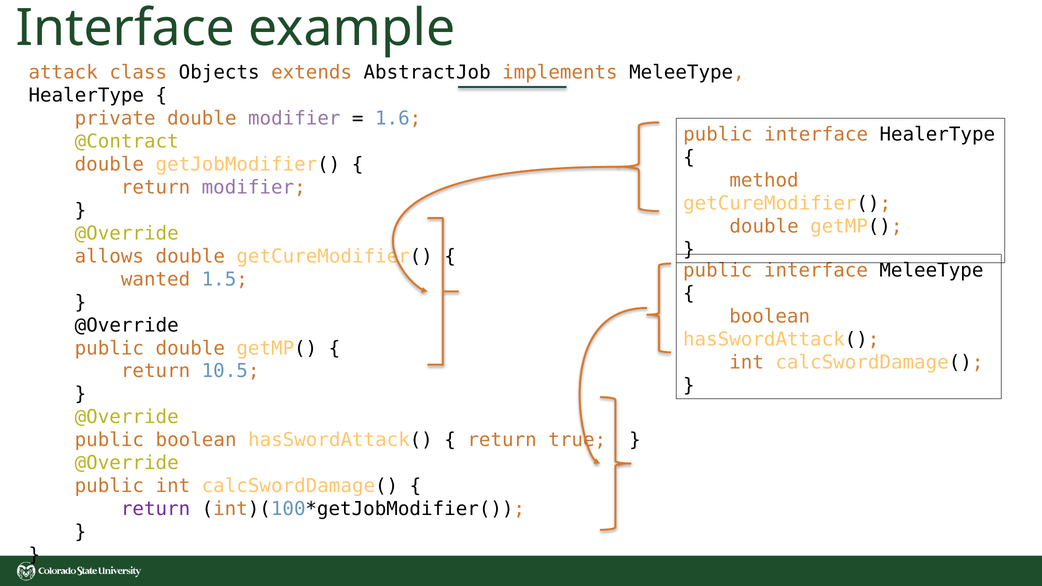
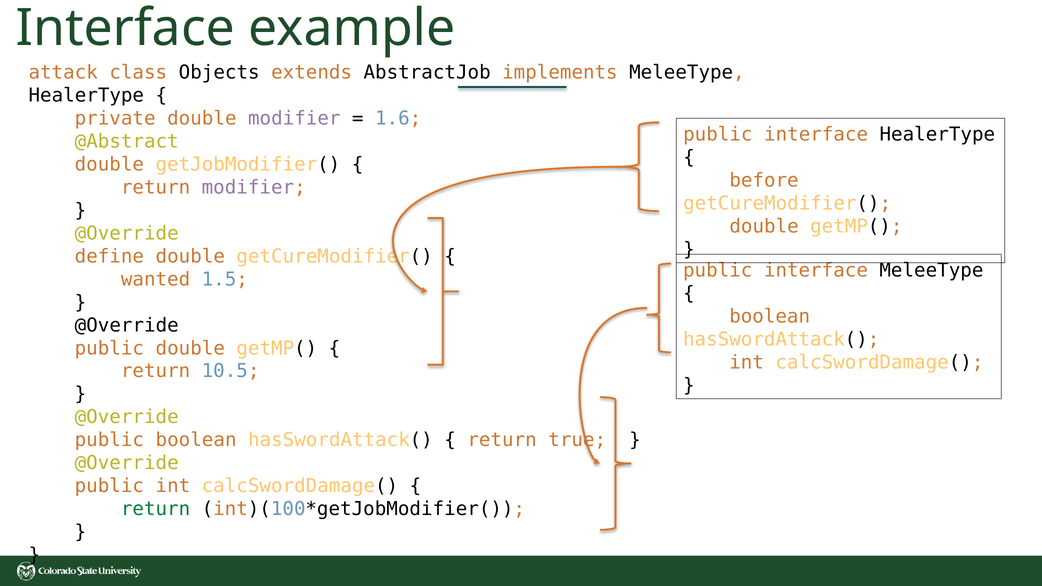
@Contract: @Contract -> @Abstract (127, 141)
method: method -> before (764, 181)
allows: allows -> define (109, 256)
return colour: purple -> green (156, 509)
